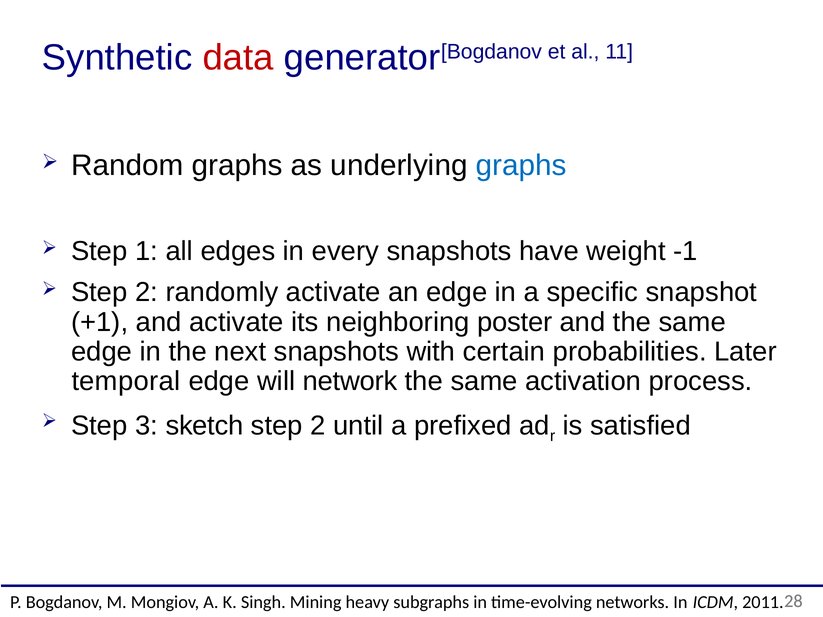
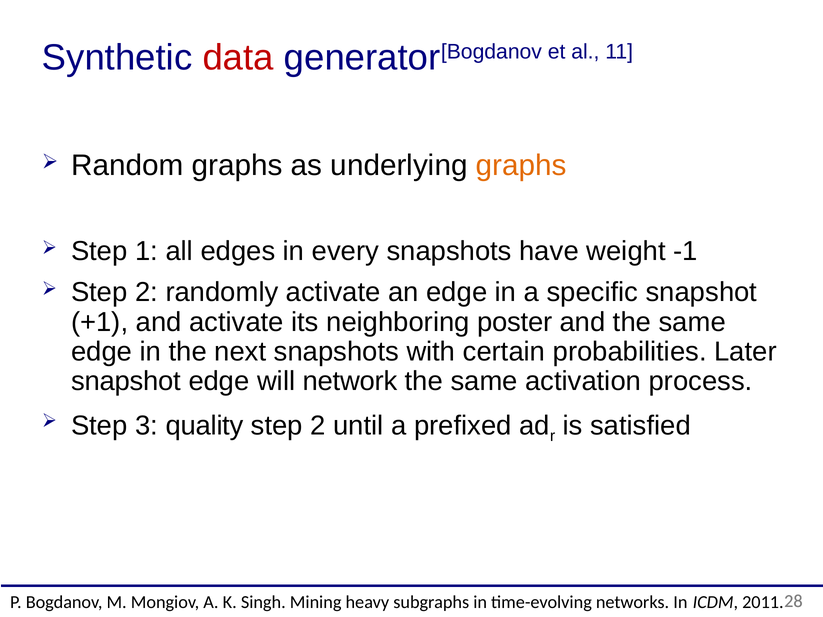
graphs colour: blue -> orange (521, 166)
temporal: temporal -> snapshot (126, 381)
sketch: sketch -> quality (205, 426)
